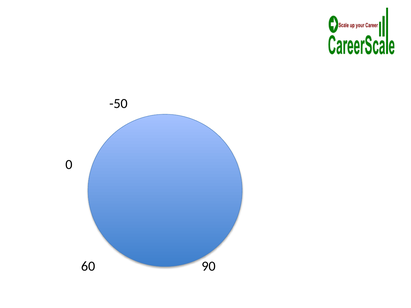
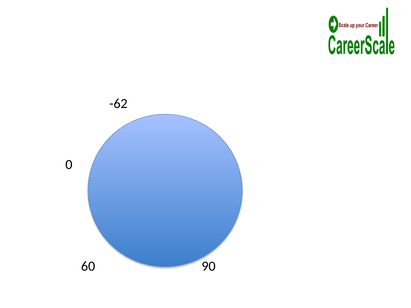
-50: -50 -> -62 (118, 104)
